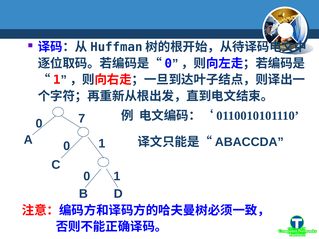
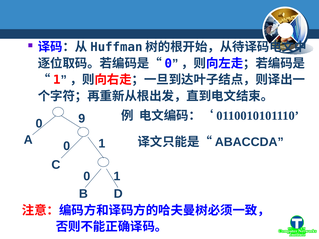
7: 7 -> 9 (82, 119)
